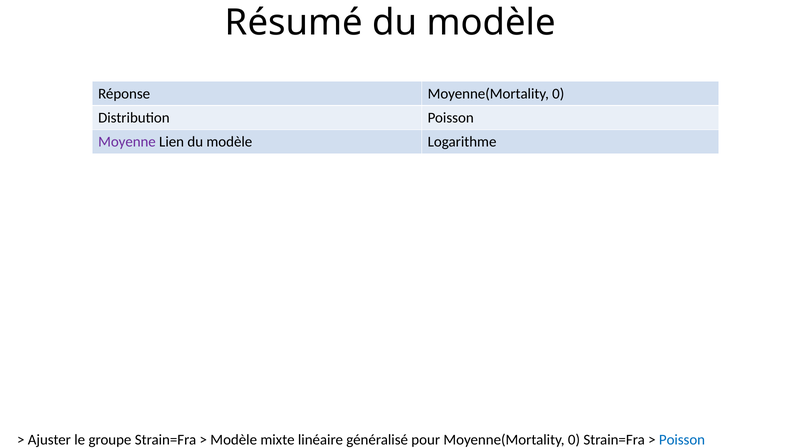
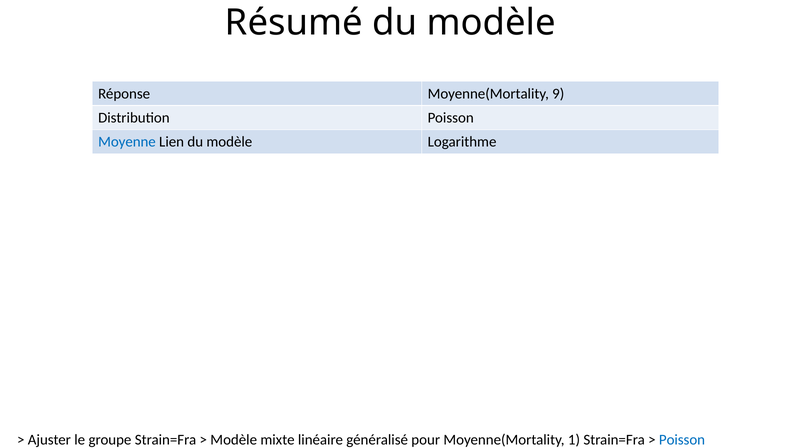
Réponse Moyenne(Mortality 0: 0 -> 9 (558, 94)
Moyenne colour: purple -> blue (127, 142)
pour Moyenne(Mortality 0: 0 -> 1 (574, 439)
